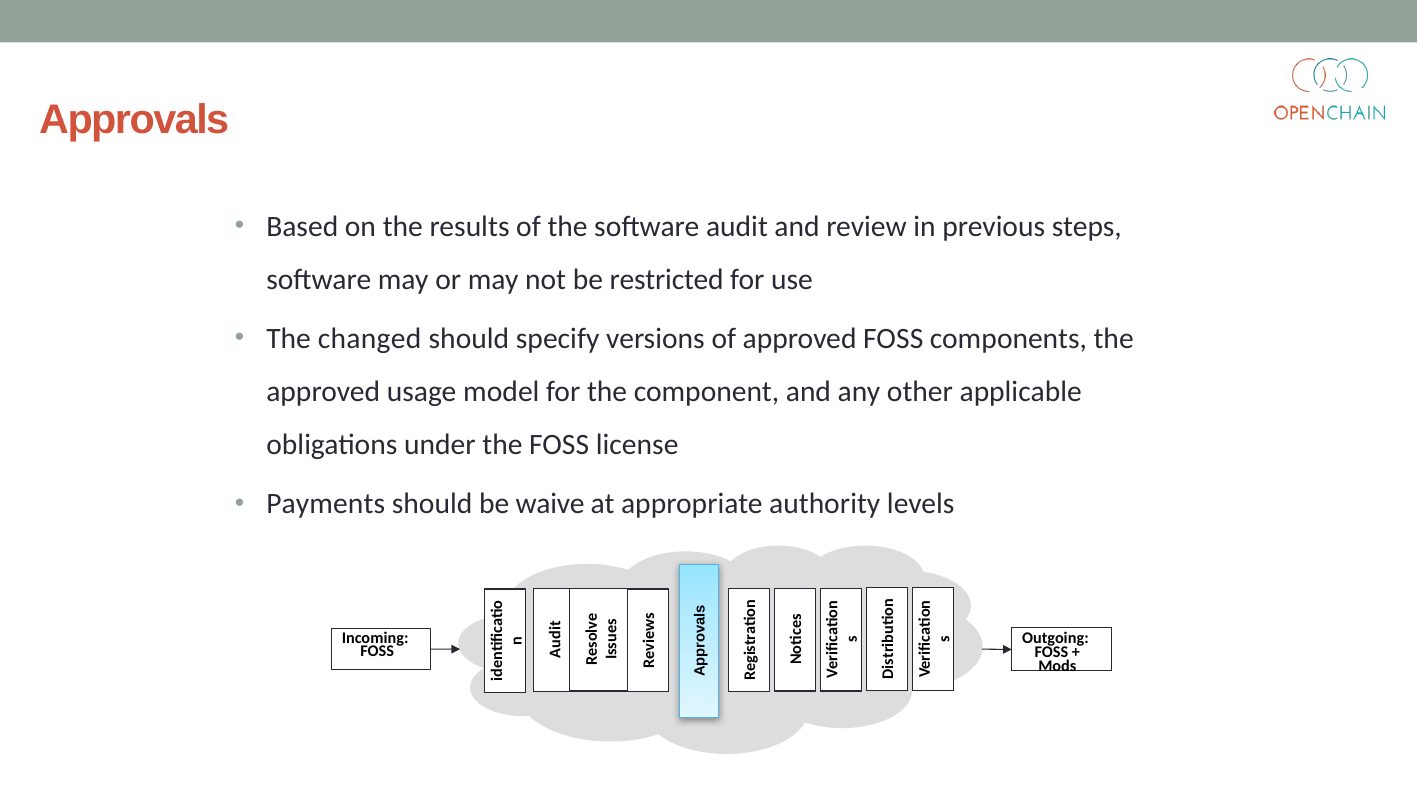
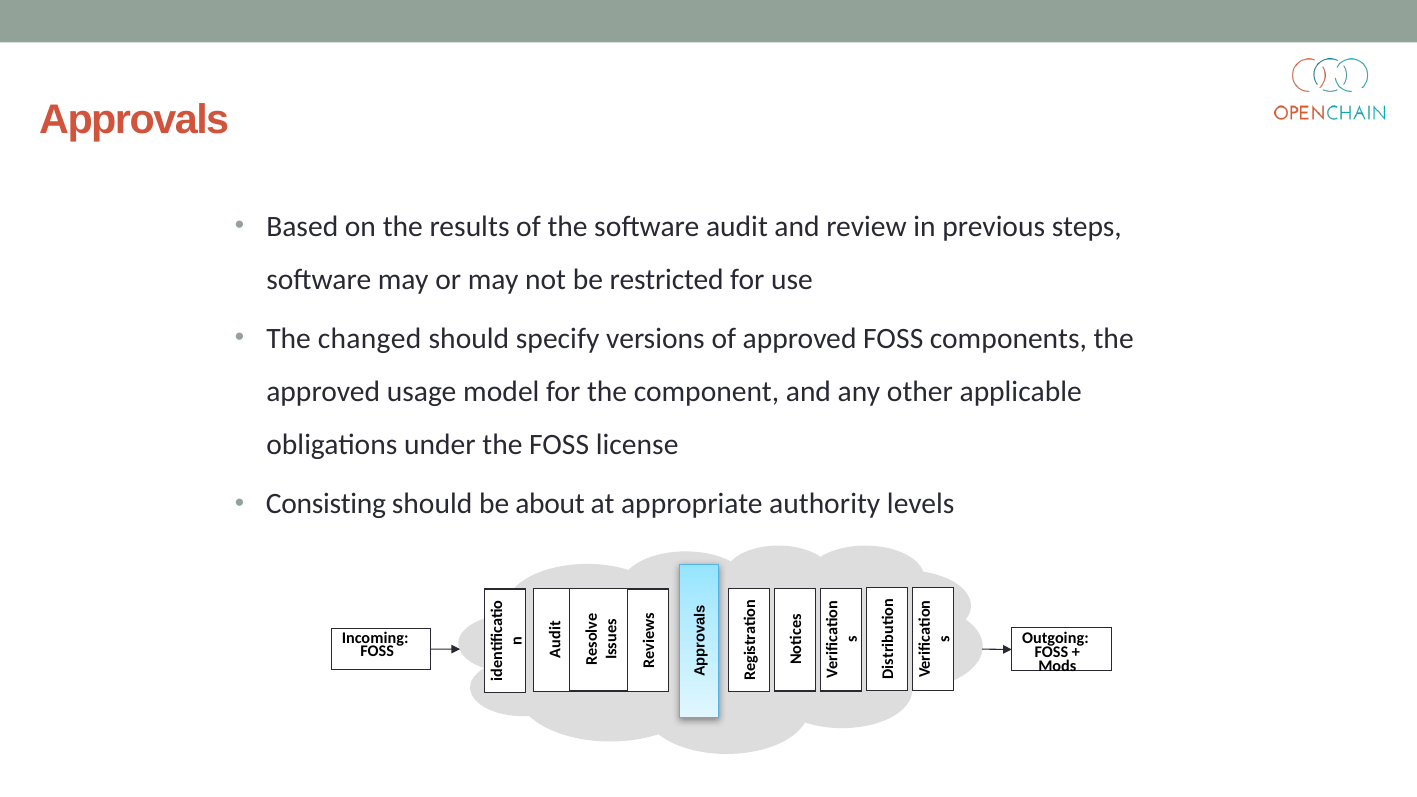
Payments: Payments -> Consisting (326, 504)
waive: waive -> about (550, 504)
